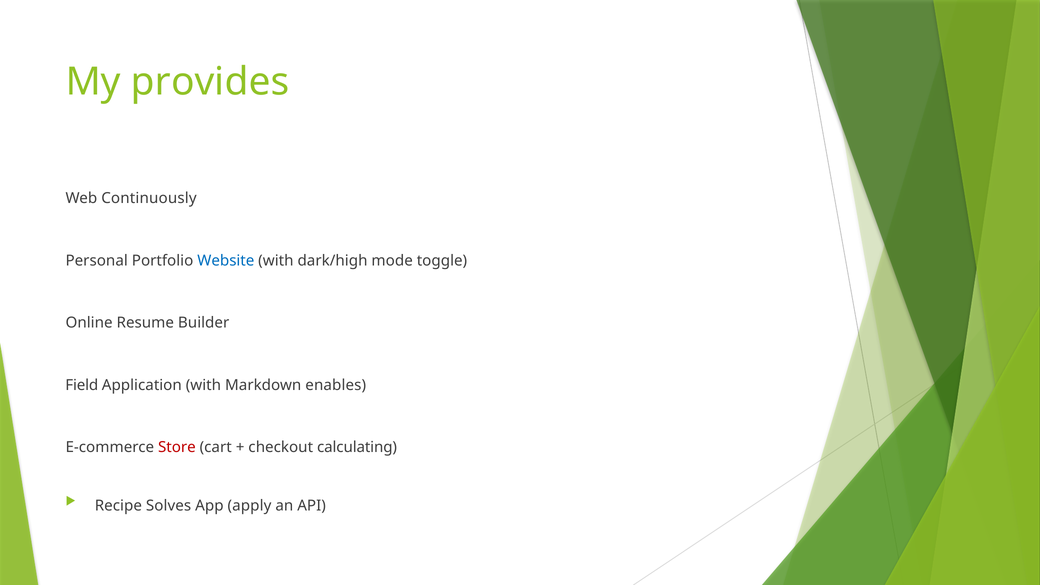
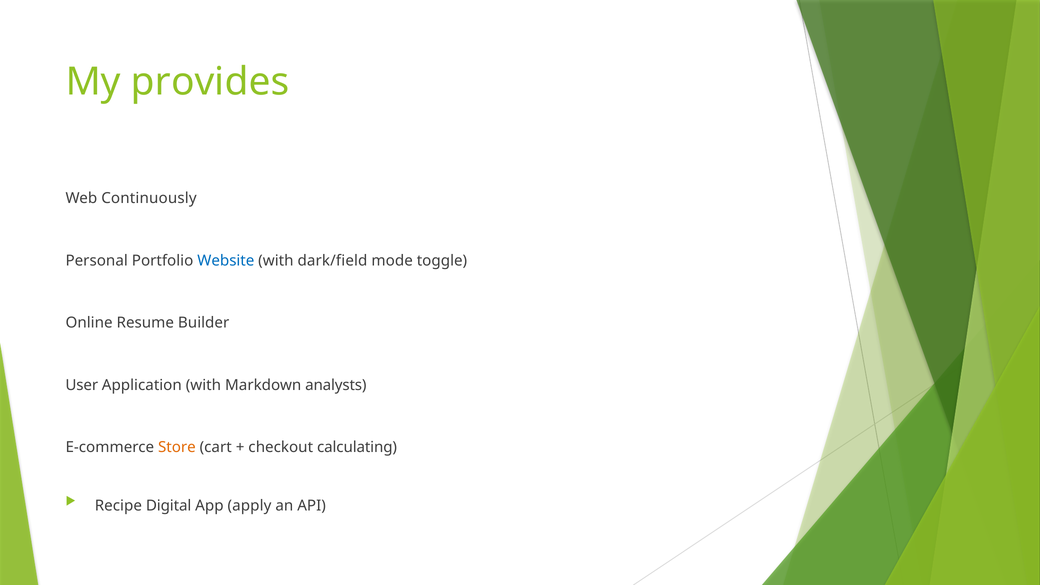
dark/high: dark/high -> dark/field (332, 261)
Field: Field -> User (82, 385)
enables: enables -> analysts (336, 385)
Store colour: red -> orange (177, 447)
Solves: Solves -> Digital (169, 506)
